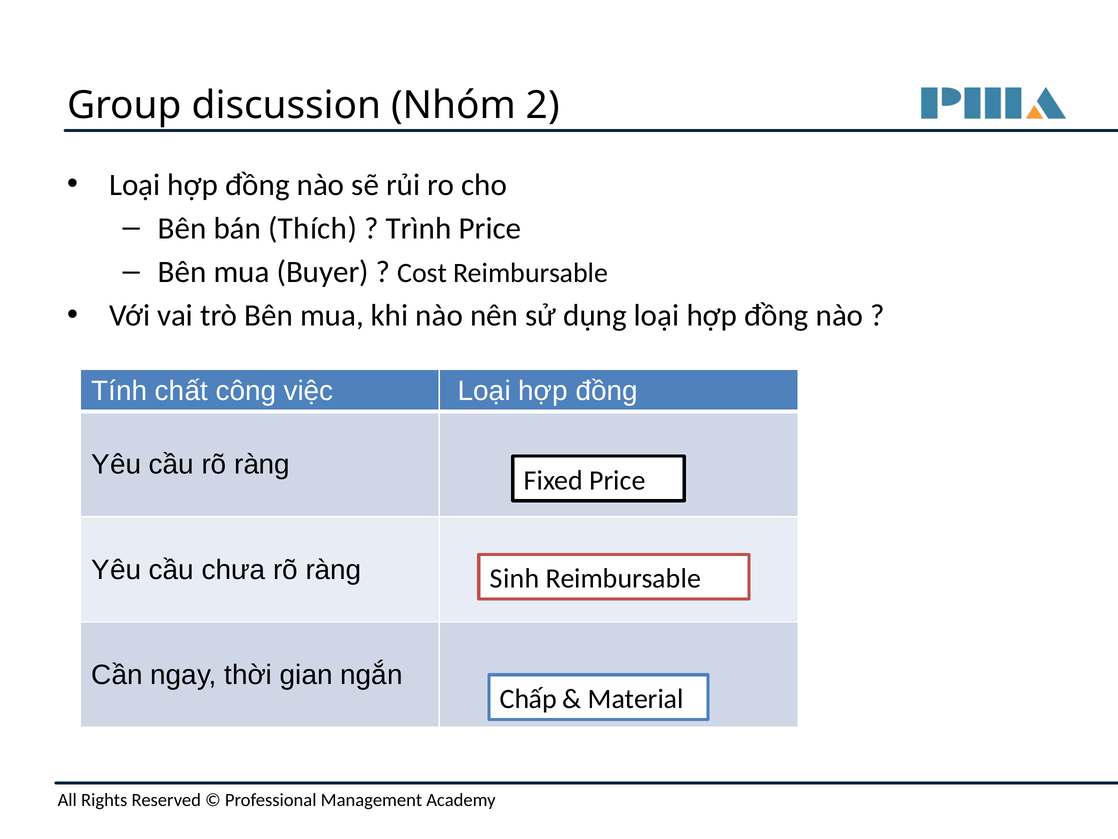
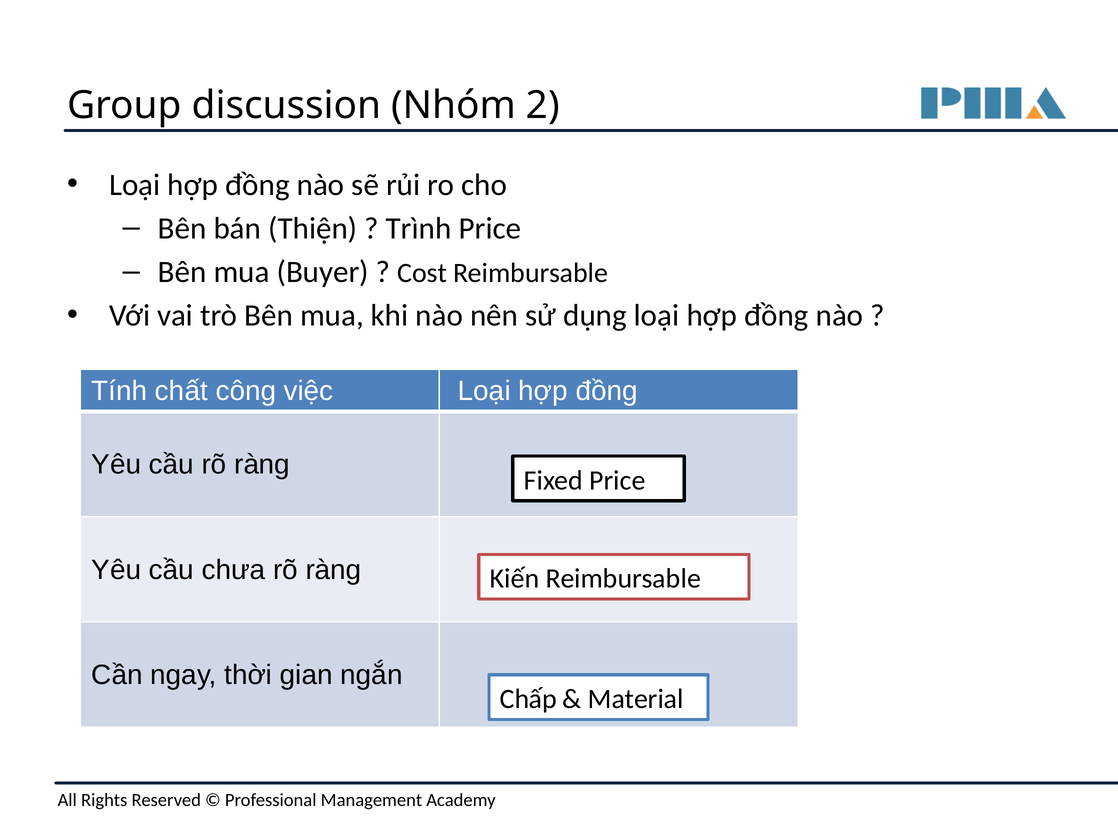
Thích: Thích -> Thiện (313, 228)
Sinh: Sinh -> Kiến (515, 578)
